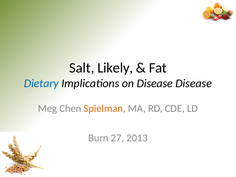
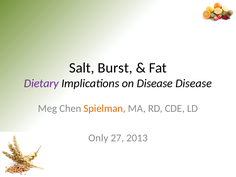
Likely: Likely -> Burst (115, 68)
Dietary colour: blue -> purple (41, 83)
Burn: Burn -> Only (98, 138)
